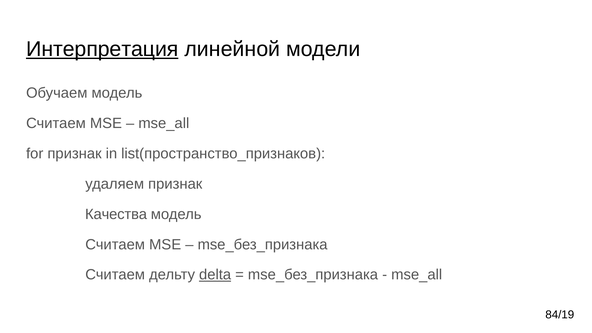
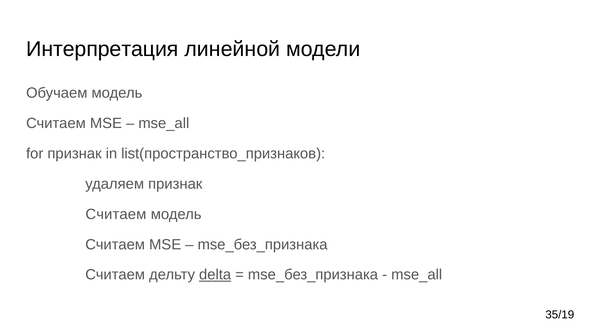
Интерпретация underline: present -> none (102, 49)
Качества: Качества -> Считаем (116, 214)
84/19: 84/19 -> 35/19 (560, 315)
